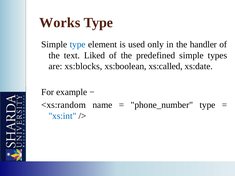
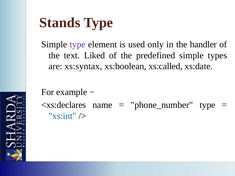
Works: Works -> Stands (60, 23)
type colour: blue -> purple (78, 44)
xs:blocks: xs:blocks -> xs:syntax (83, 66)
<xs:random: <xs:random -> <xs:declares (64, 105)
